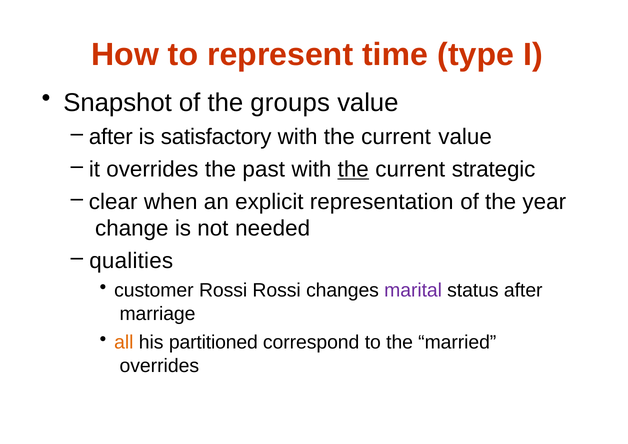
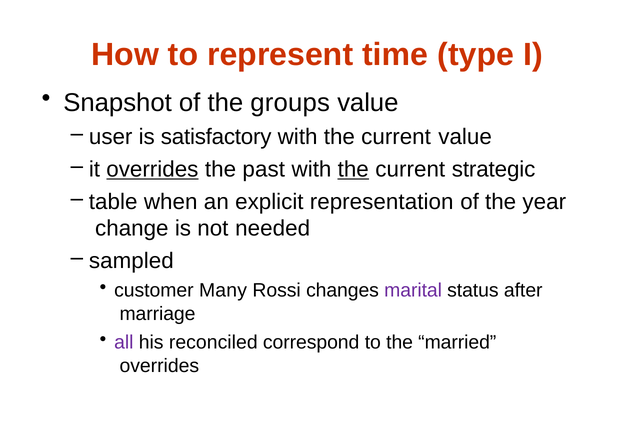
after: after -> user (111, 137)
overrides underline: none -> present (152, 170)
clear: clear -> table (113, 202)
qualities: qualities -> sampled (131, 261)
customer Rossi: Rossi -> Many (223, 291)
all colour: orange -> purple (124, 343)
partitioned: partitioned -> reconciled (213, 343)
